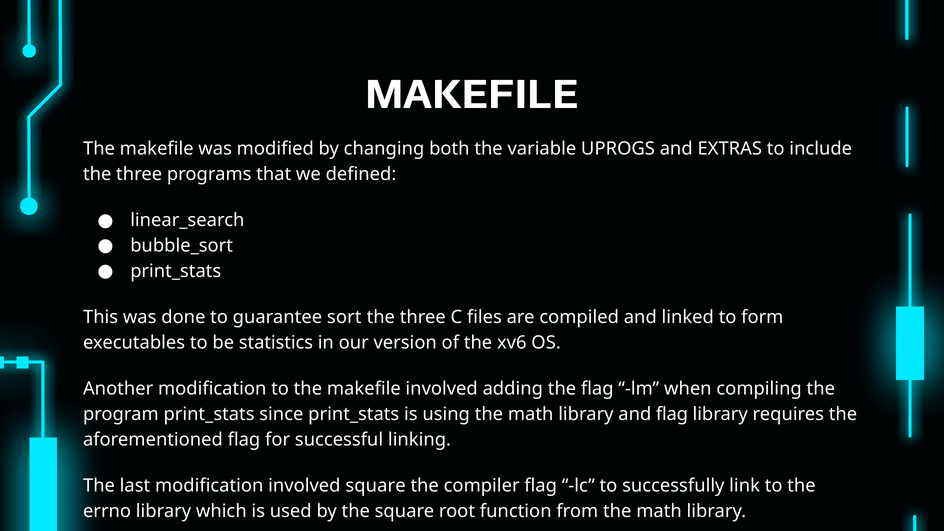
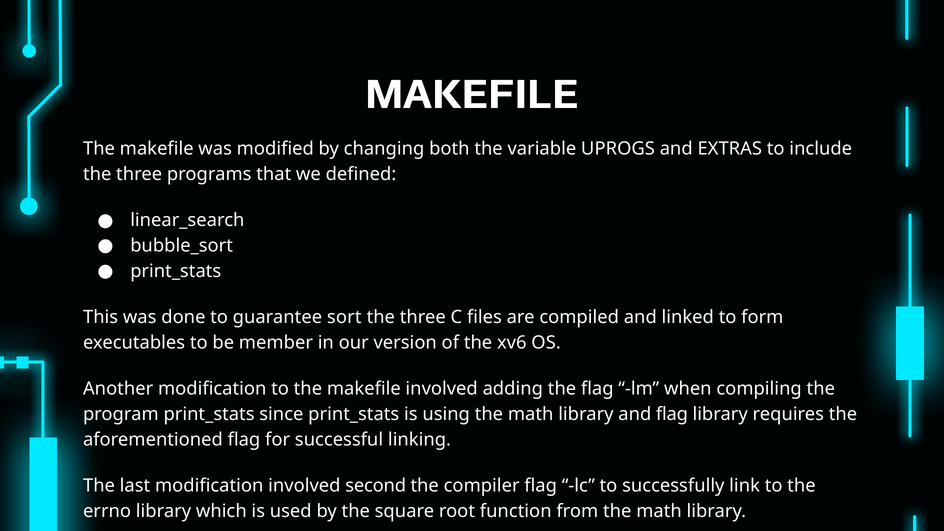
statistics: statistics -> member (276, 343)
involved square: square -> second (376, 486)
